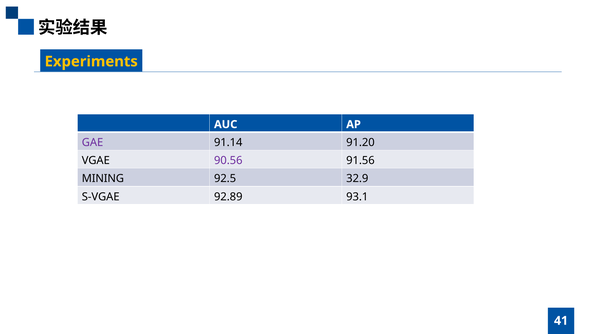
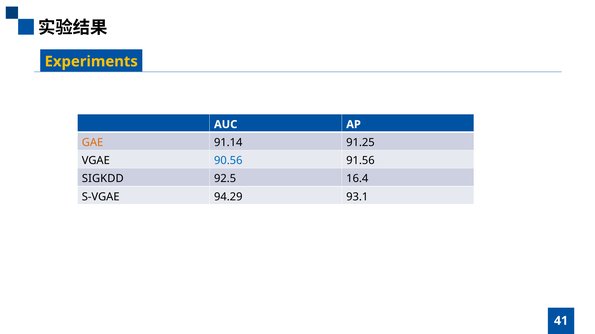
GAE colour: purple -> orange (93, 143)
91.20: 91.20 -> 91.25 (360, 143)
90.56 colour: purple -> blue (228, 161)
MINING: MINING -> SIGKDD (103, 179)
32.9: 32.9 -> 16.4 (357, 179)
92.89: 92.89 -> 94.29 (228, 197)
